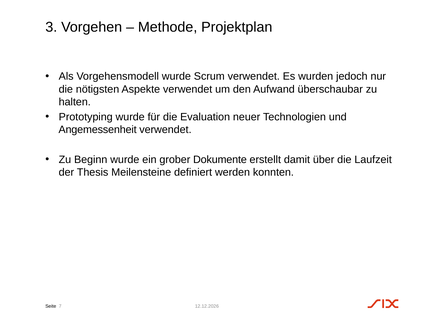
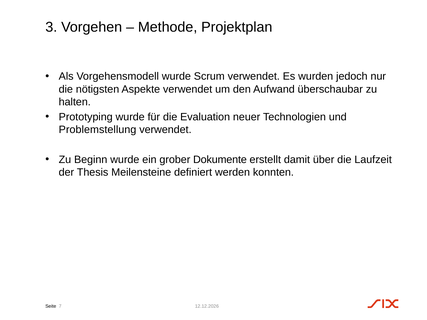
Angemessenheit: Angemessenheit -> Problemstellung (98, 130)
